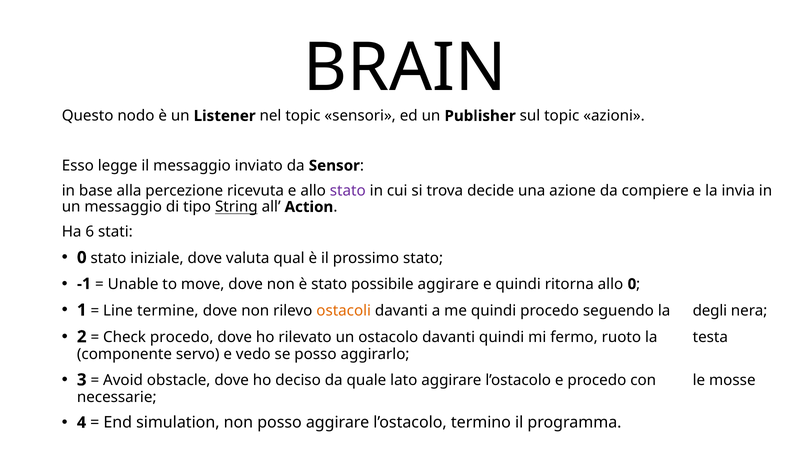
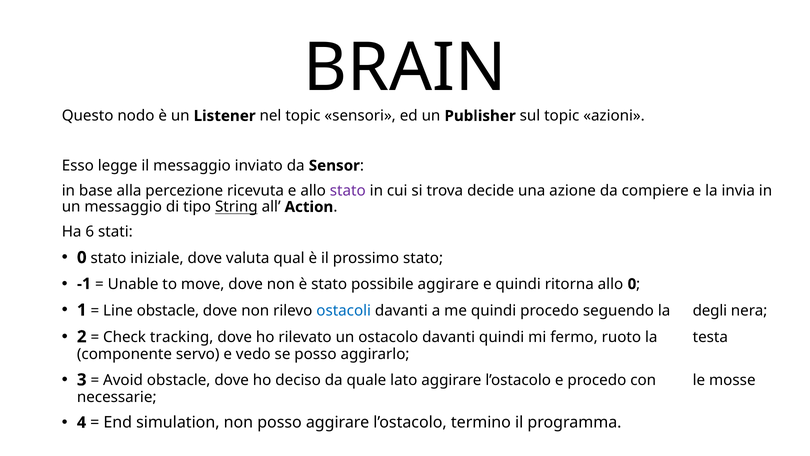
Line termine: termine -> obstacle (168, 310)
ostacoli colour: orange -> blue (344, 310)
Check procedo: procedo -> tracking (182, 337)
